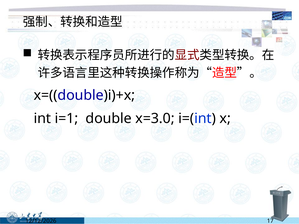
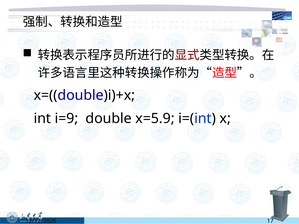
i=1: i=1 -> i=9 (66, 119)
x=3.0: x=3.0 -> x=5.9 (155, 119)
